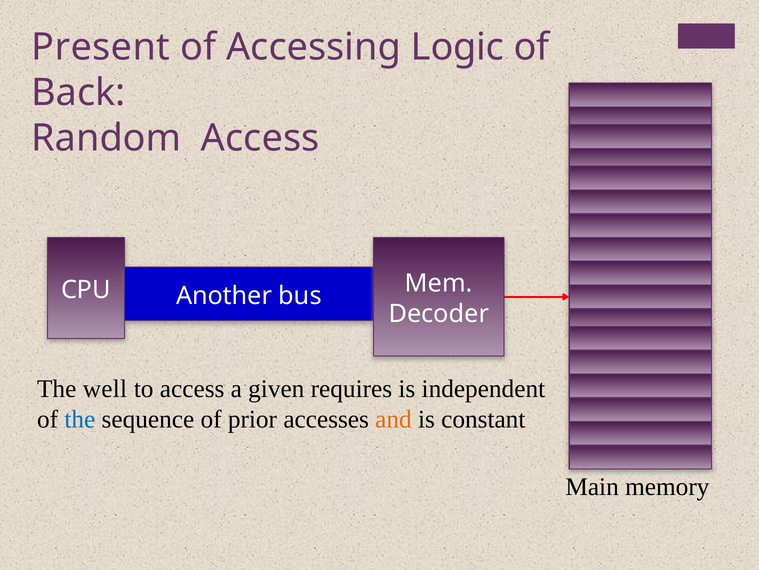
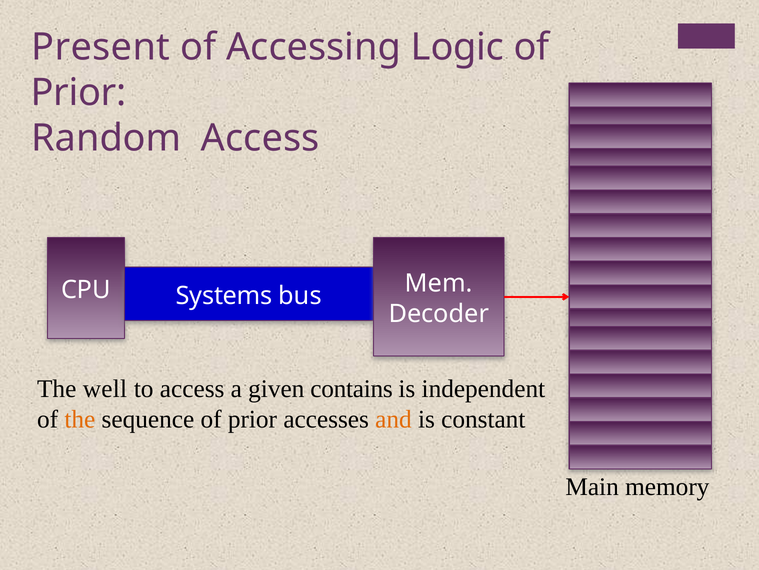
Back: Back -> Prior (79, 93)
Another: Another -> Systems (224, 295)
requires: requires -> contains (352, 388)
the colour: blue -> orange (80, 419)
